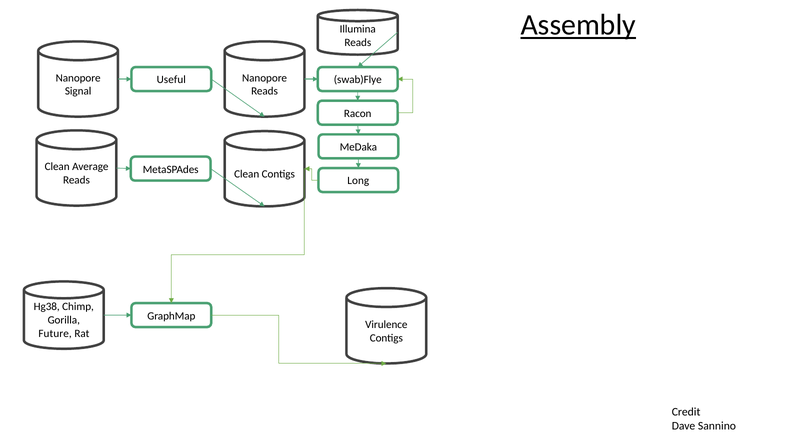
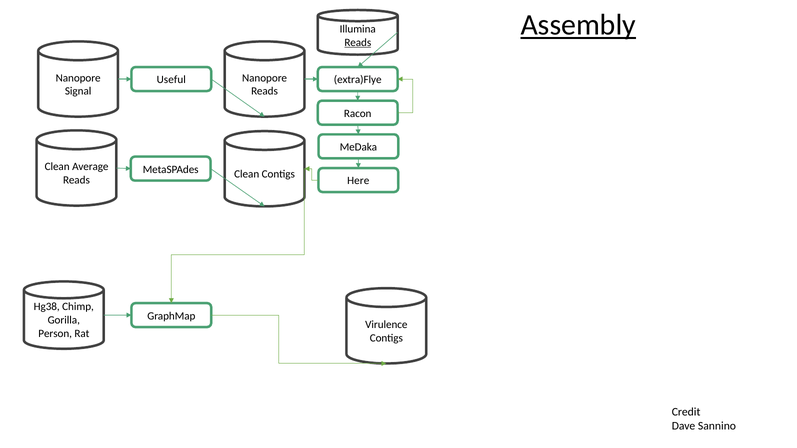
Reads underline: none -> present (358, 43)
swab)Flye: swab)Flye -> extra)Flye (358, 80)
Long: Long -> Here (358, 181)
Future: Future -> Person (55, 334)
